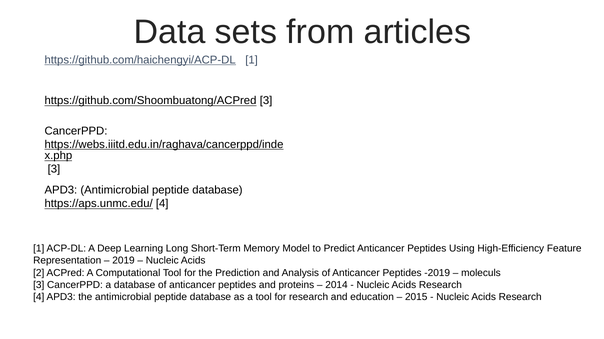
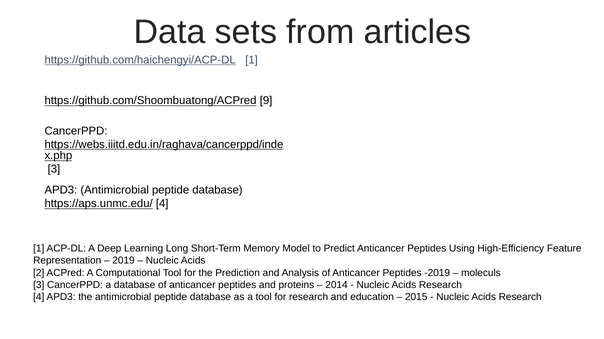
https://github.com/Shoombuatong/ACPred 3: 3 -> 9 (266, 101)
